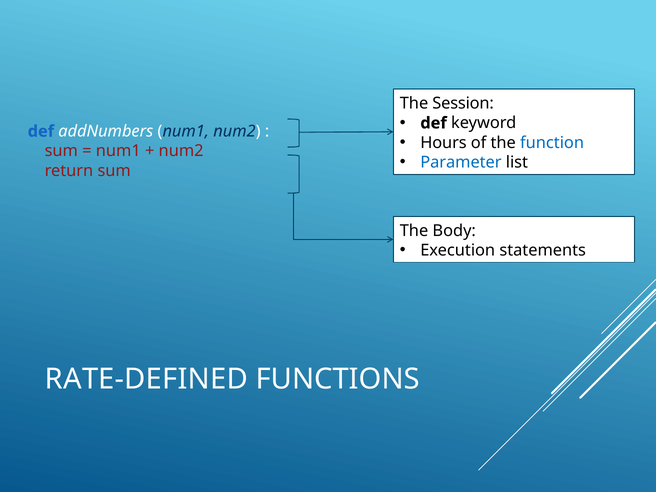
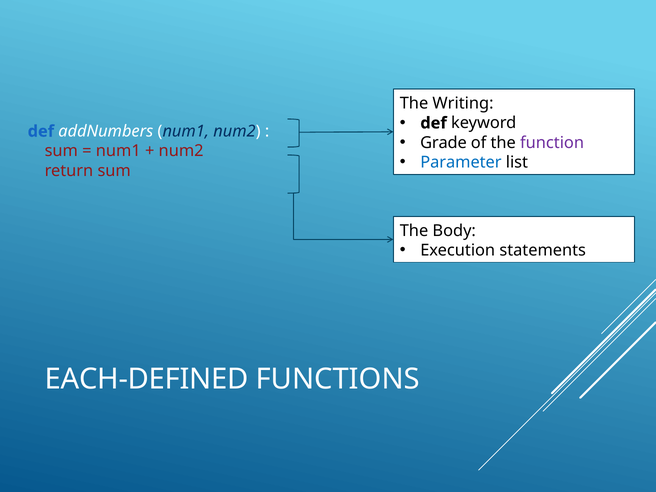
Session: Session -> Writing (463, 103)
Hours: Hours -> Grade (443, 143)
function colour: blue -> purple (552, 143)
RATE-DEFINED: RATE-DEFINED -> EACH-DEFINED (147, 379)
